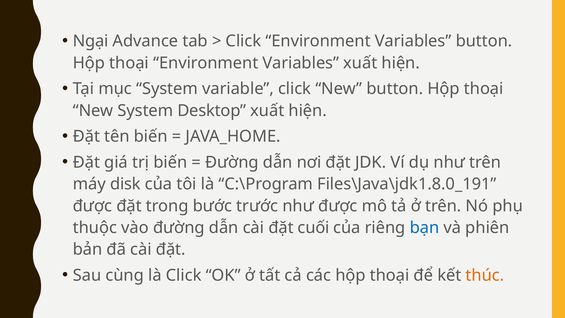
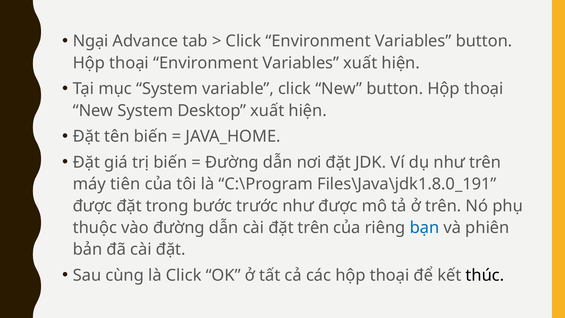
disk: disk -> tiên (125, 184)
đặt cuối: cuối -> trên (314, 228)
thúc colour: orange -> black (485, 275)
